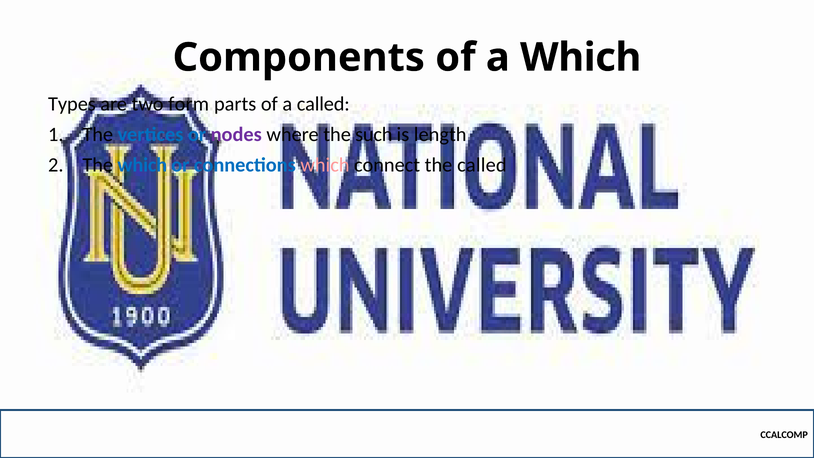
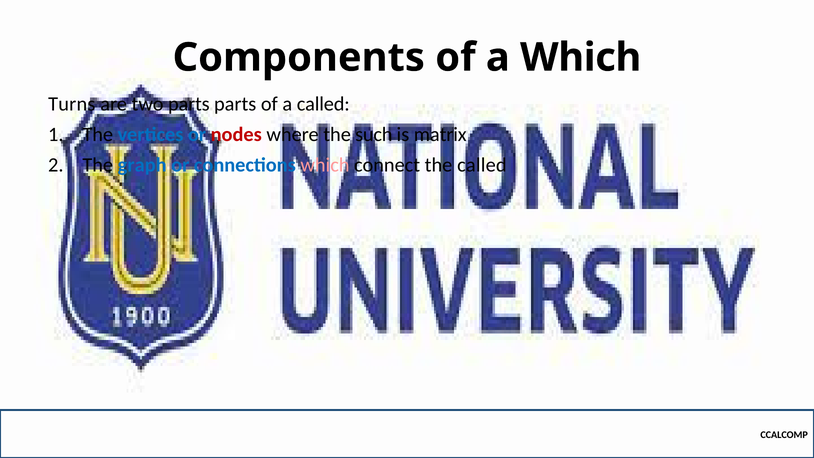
Types: Types -> Turns (72, 104)
two form: form -> parts (189, 104)
nodes colour: purple -> red (236, 134)
length: length -> matrix (440, 134)
The which: which -> graph (142, 165)
